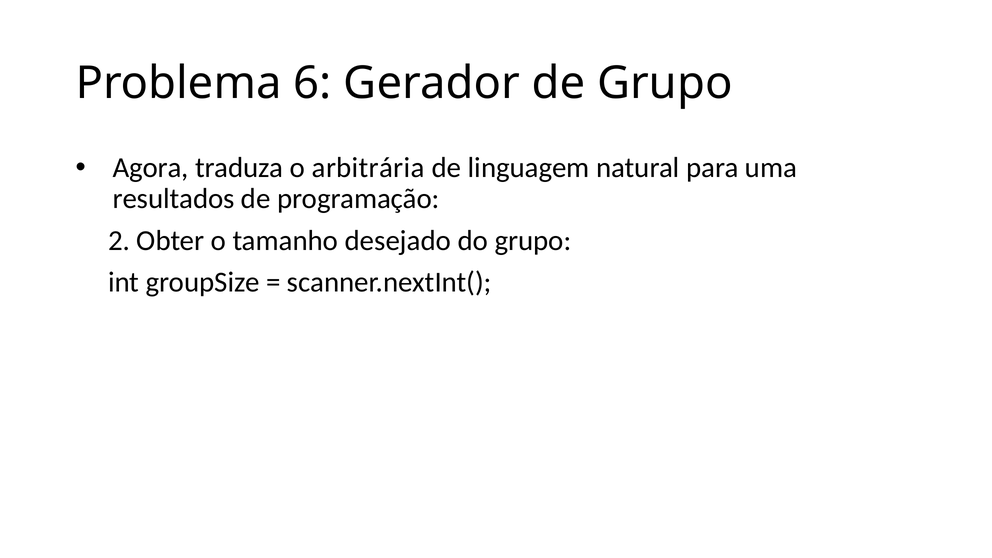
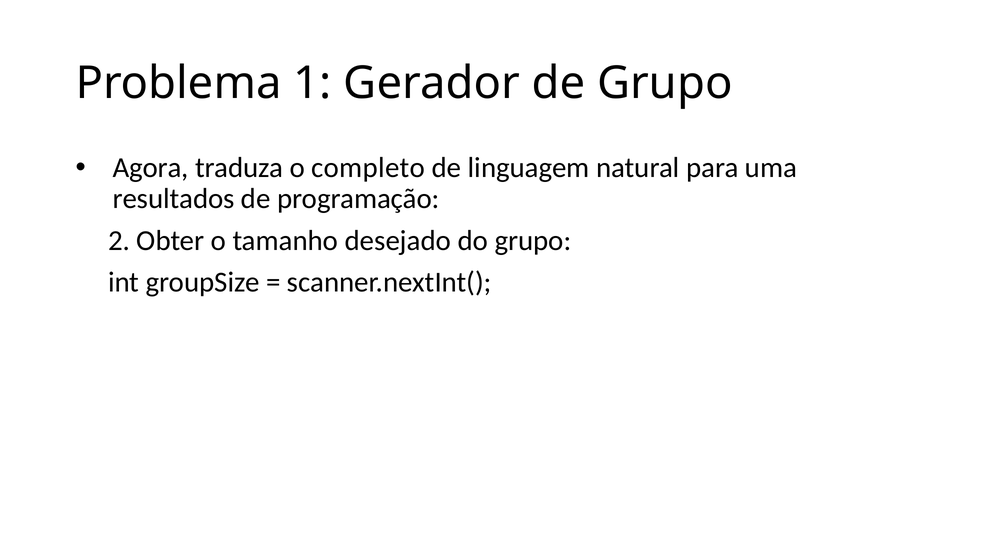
6: 6 -> 1 (313, 83)
arbitrária: arbitrária -> completo (368, 168)
